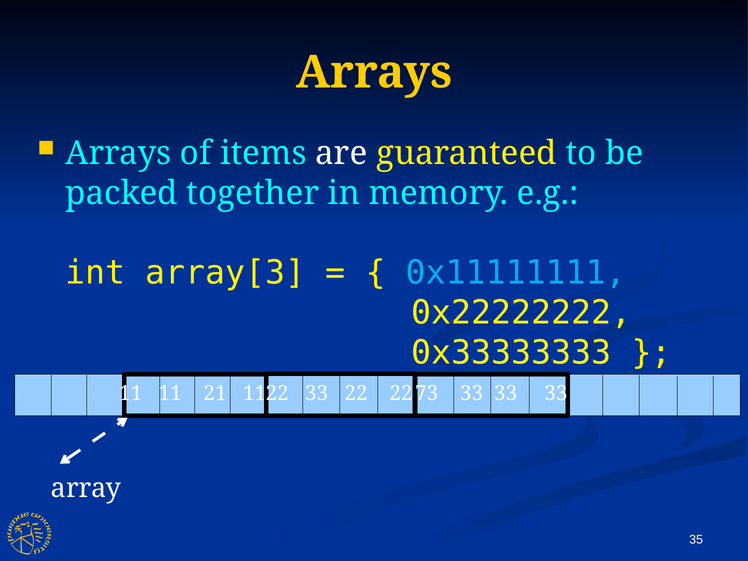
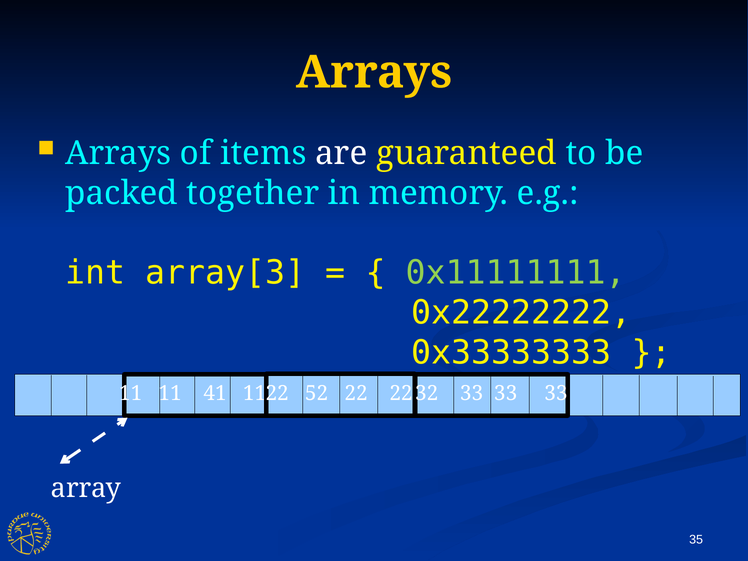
0x11111111 colour: light blue -> light green (516, 273)
21: 21 -> 41 (215, 394)
33: 33 -> 52 (317, 394)
73: 73 -> 32 (427, 394)
